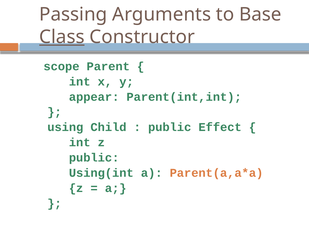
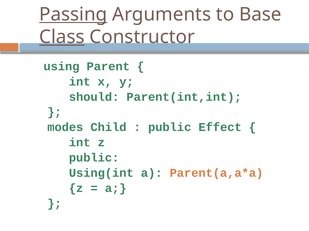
Passing underline: none -> present (73, 14)
scope: scope -> using (61, 67)
appear: appear -> should (94, 97)
using: using -> modes (65, 128)
